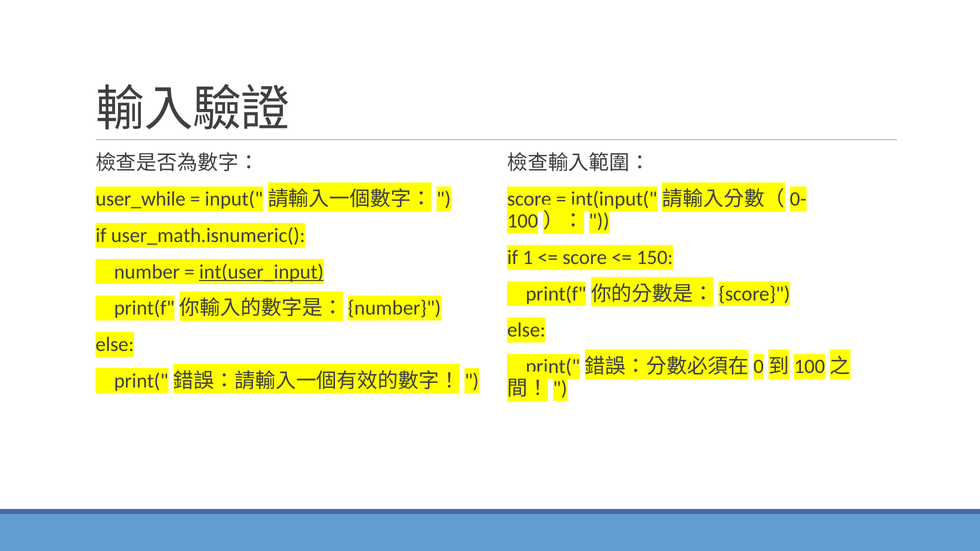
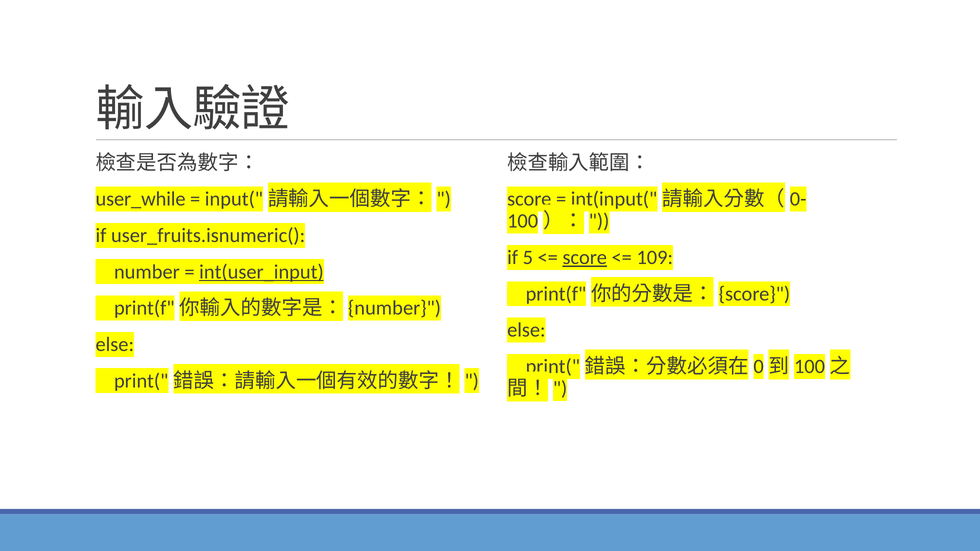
user_math.isnumeric(: user_math.isnumeric( -> user_fruits.isnumeric( (208, 236)
1: 1 -> 5 (528, 258)
score underline: none -> present (585, 258)
150: 150 -> 109 (655, 258)
